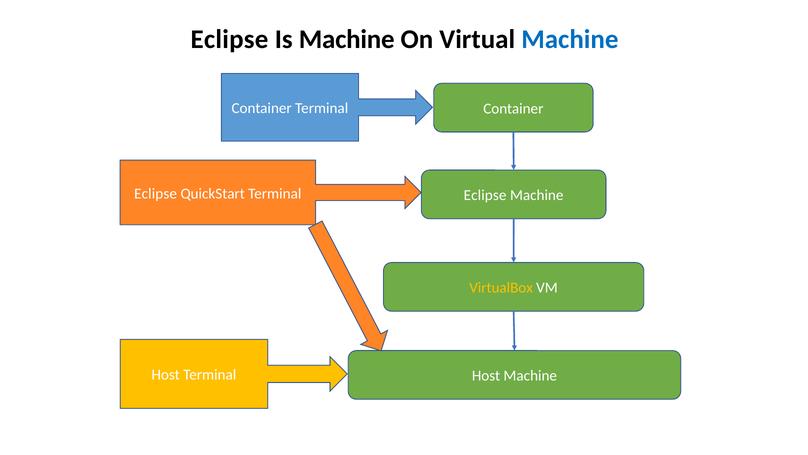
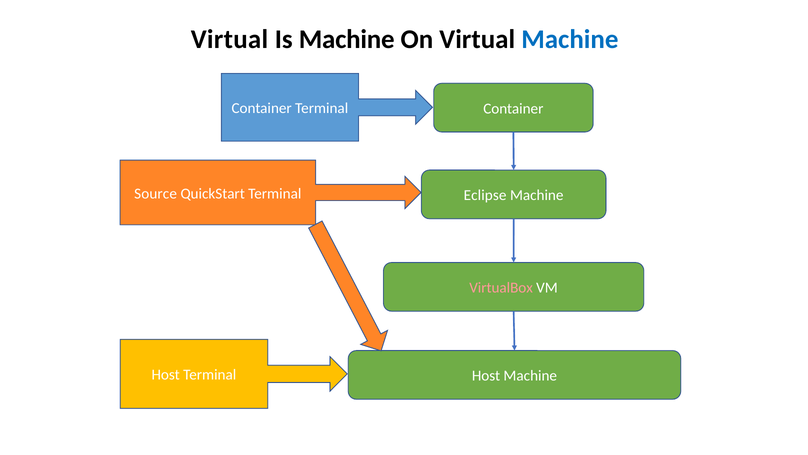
Eclipse: Eclipse -> Virtual (229, 39)
Eclipse: Eclipse -> Source (156, 193)
VirtualBox colour: yellow -> pink (501, 288)
